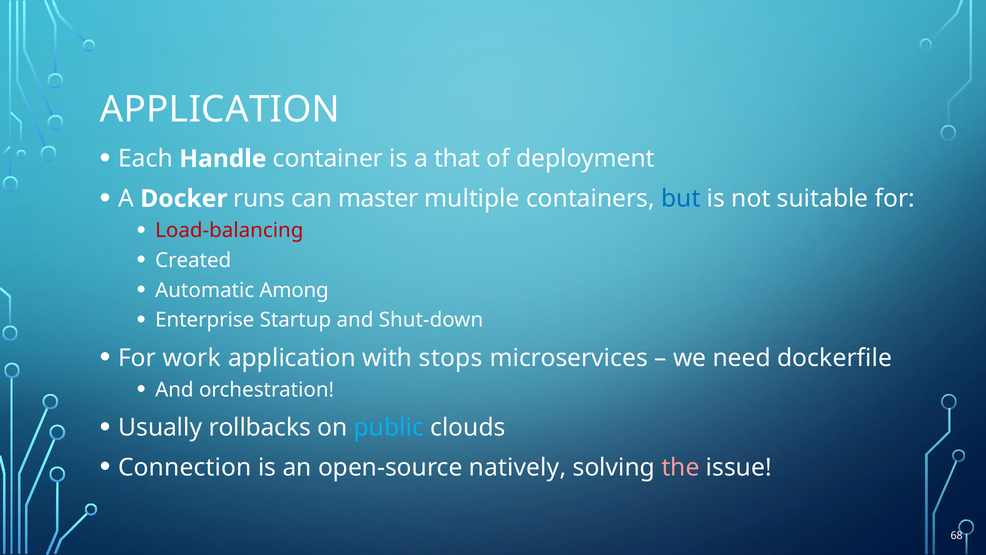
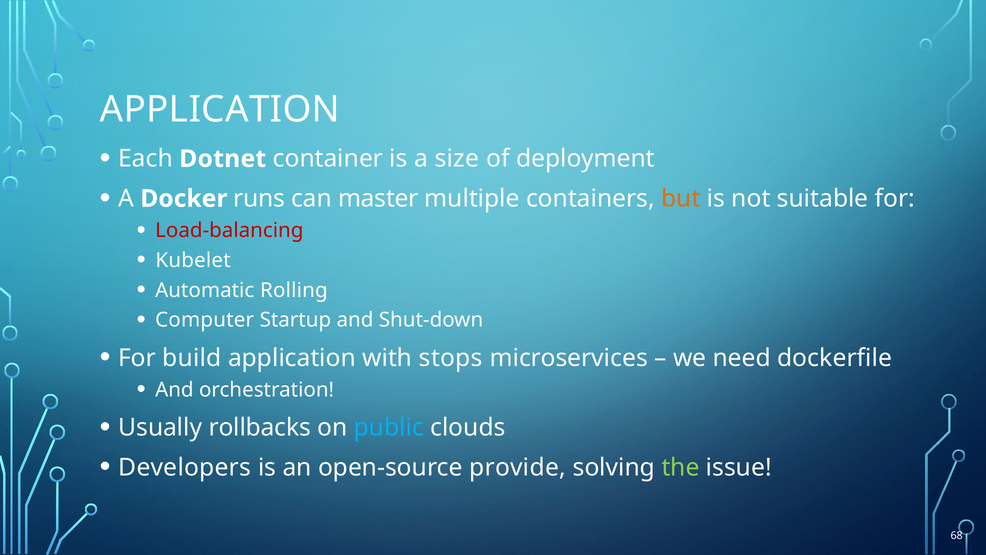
Handle: Handle -> Dotnet (223, 159)
that: that -> size (457, 159)
but colour: blue -> orange (681, 199)
Created: Created -> Kubelet (193, 260)
Among: Among -> Rolling (294, 290)
Enterprise: Enterprise -> Computer (205, 320)
work: work -> build (192, 358)
Connection: Connection -> Developers (185, 467)
natively: natively -> provide (517, 467)
the colour: pink -> light green (681, 467)
